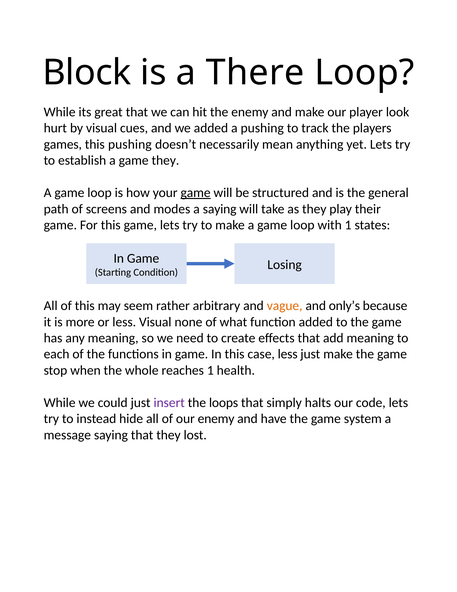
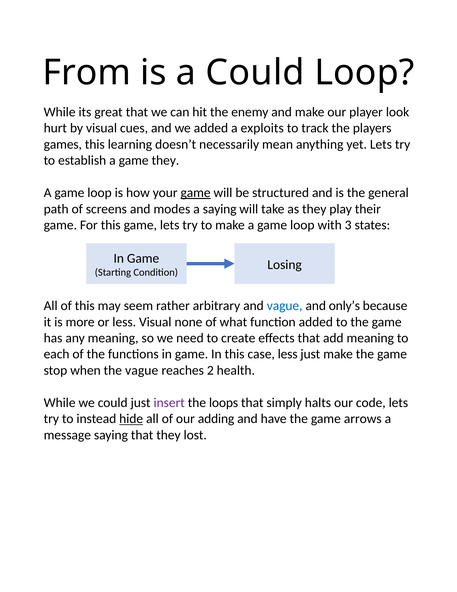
Block: Block -> From (87, 73)
a There: There -> Could (255, 73)
a pushing: pushing -> exploits (262, 128)
this pushing: pushing -> learning (130, 144)
with 1: 1 -> 3 (348, 225)
vague colour: orange -> blue (285, 305)
the whole: whole -> vague (142, 370)
reaches 1: 1 -> 2 (210, 370)
hide underline: none -> present (131, 418)
our enemy: enemy -> adding (216, 418)
system: system -> arrows (363, 418)
